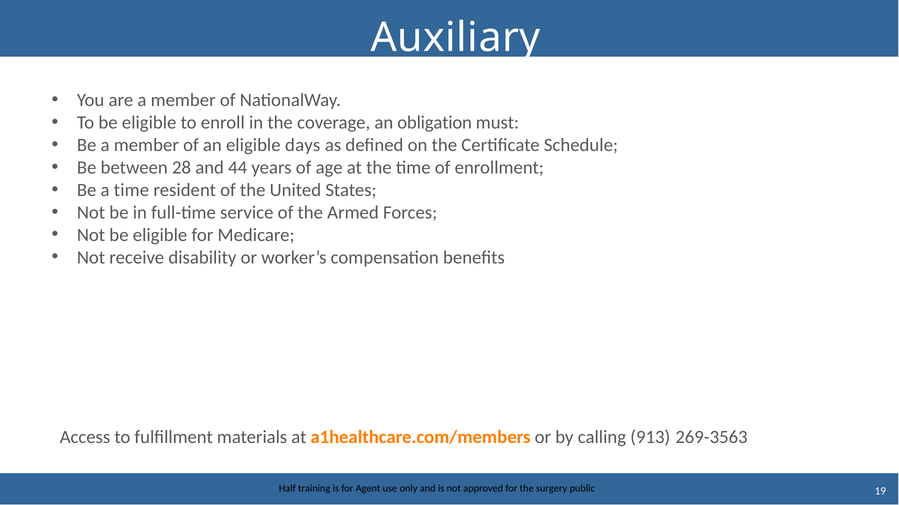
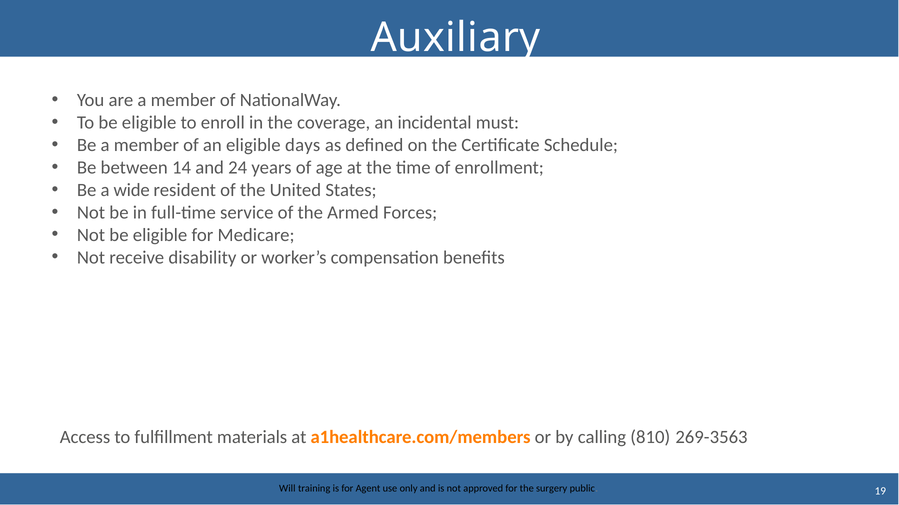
obligation: obligation -> incidental (435, 123)
28: 28 -> 14 (182, 168)
44: 44 -> 24 (238, 168)
a time: time -> wide (132, 190)
913: 913 -> 810 (650, 438)
Half: Half -> Will (287, 489)
